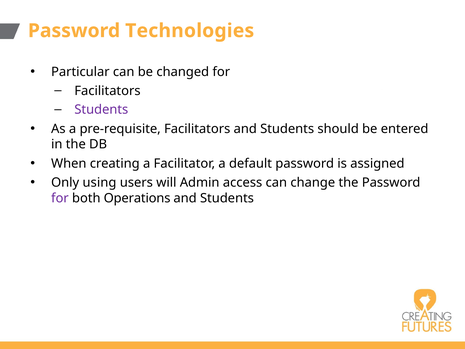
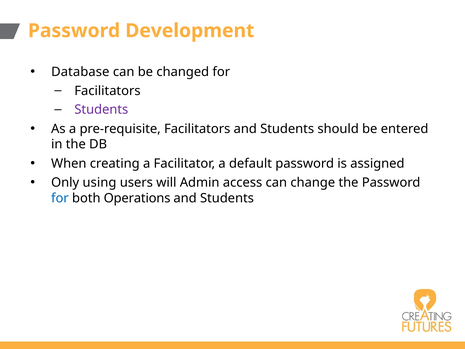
Technologies: Technologies -> Development (190, 31)
Particular: Particular -> Database (80, 72)
for colour: purple -> blue (60, 198)
